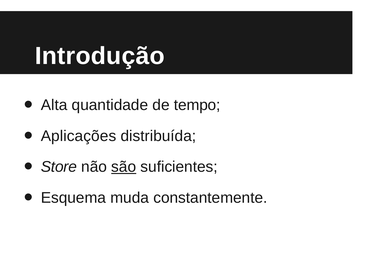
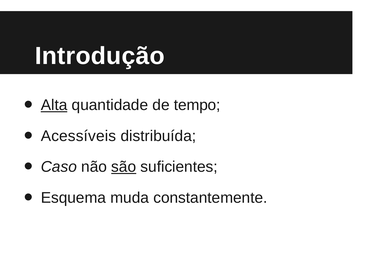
Alta underline: none -> present (54, 105)
Aplicações: Aplicações -> Acessíveis (78, 136)
Store: Store -> Caso (59, 167)
